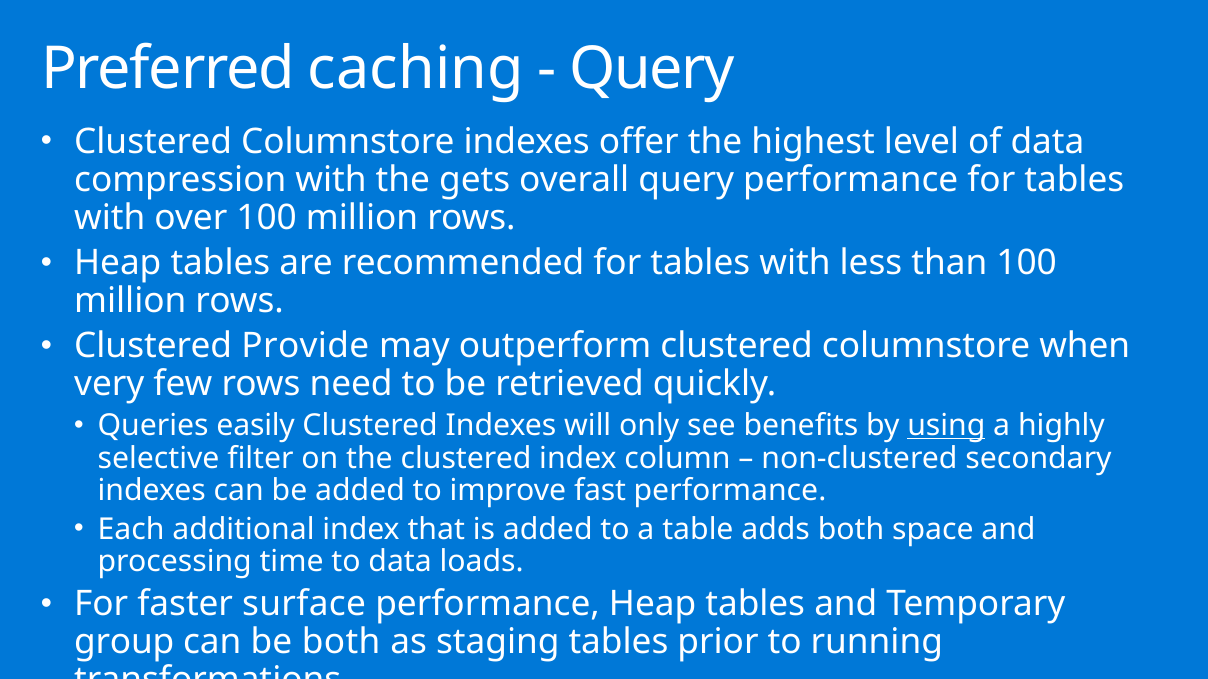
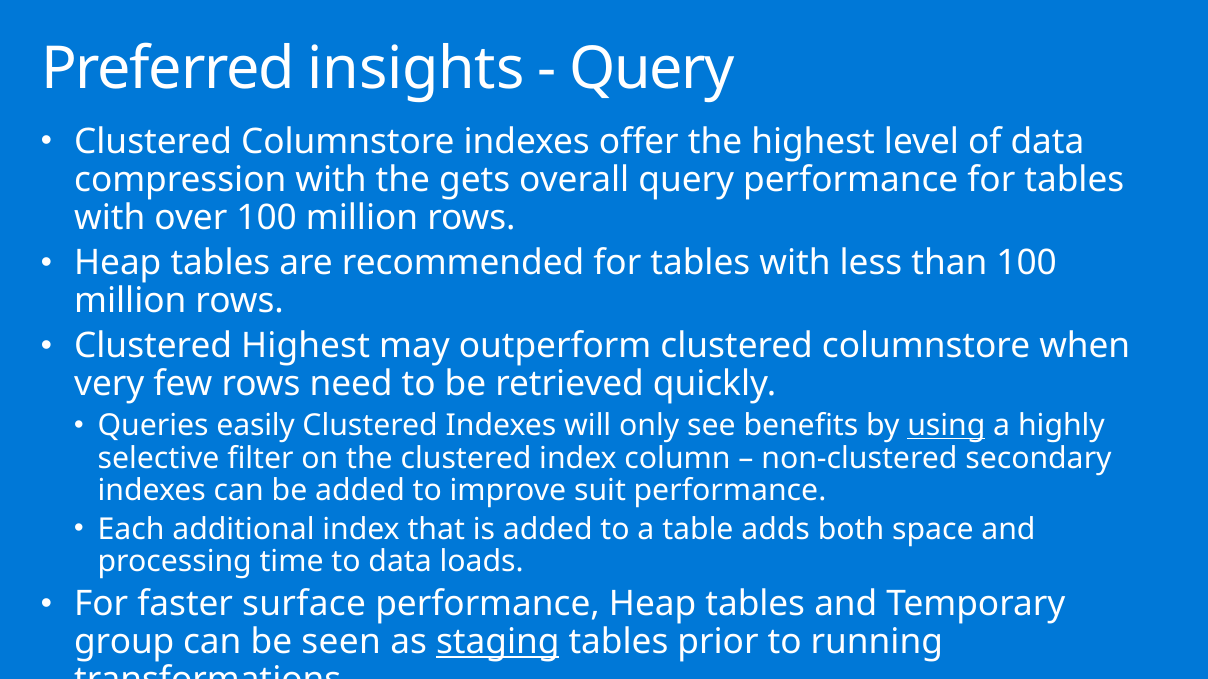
caching: caching -> insights (416, 69)
Clustered Provide: Provide -> Highest (306, 346)
fast: fast -> suit (600, 491)
be both: both -> seen (341, 643)
staging underline: none -> present (498, 643)
